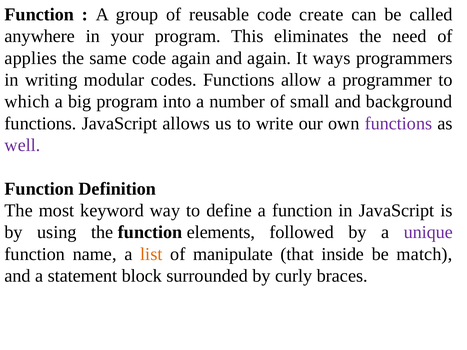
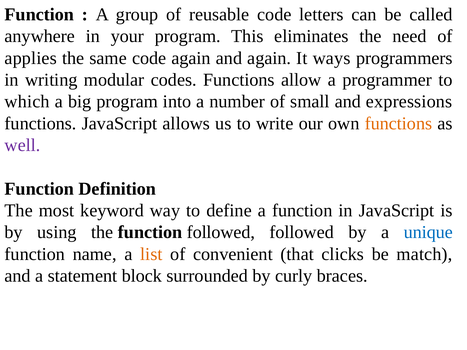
create: create -> letters (321, 14)
background: background -> expressions (409, 102)
functions colour: purple -> orange (398, 123)
function elements: elements -> followed (221, 233)
unique colour: purple -> blue (428, 233)
manipulate: manipulate -> convenient (233, 254)
inside: inside -> clicks (343, 254)
